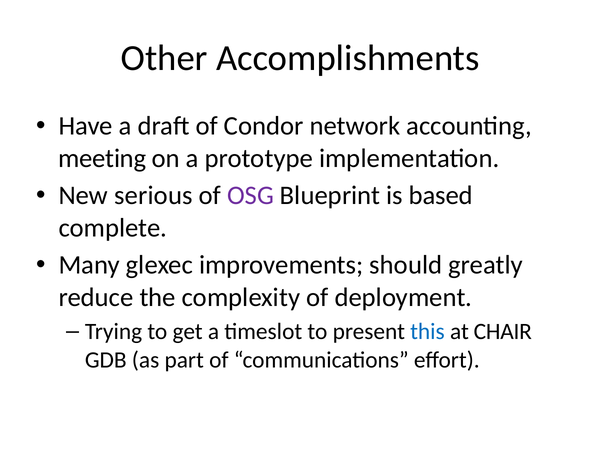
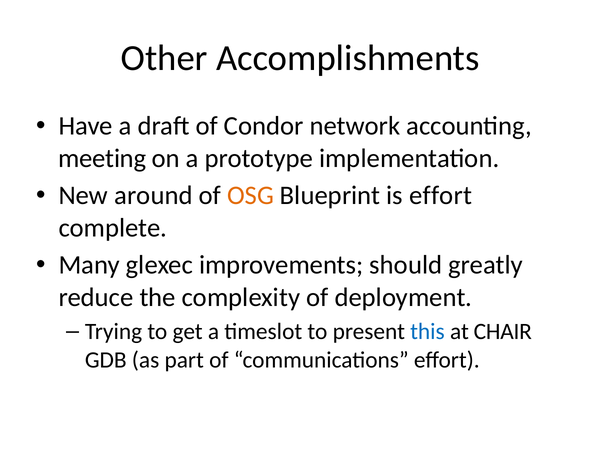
serious: serious -> around (153, 196)
OSG colour: purple -> orange (251, 196)
is based: based -> effort (441, 196)
